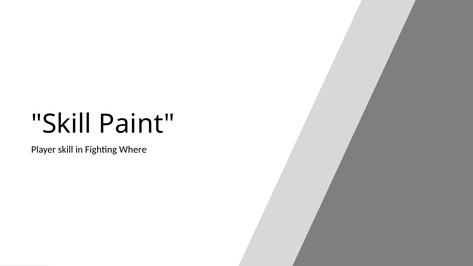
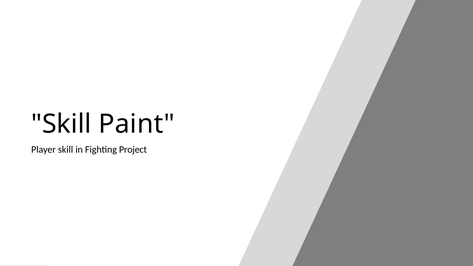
Where: Where -> Project (133, 150)
